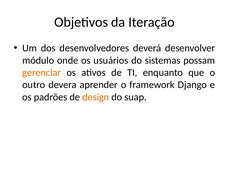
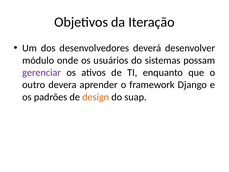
gerenciar colour: orange -> purple (42, 72)
